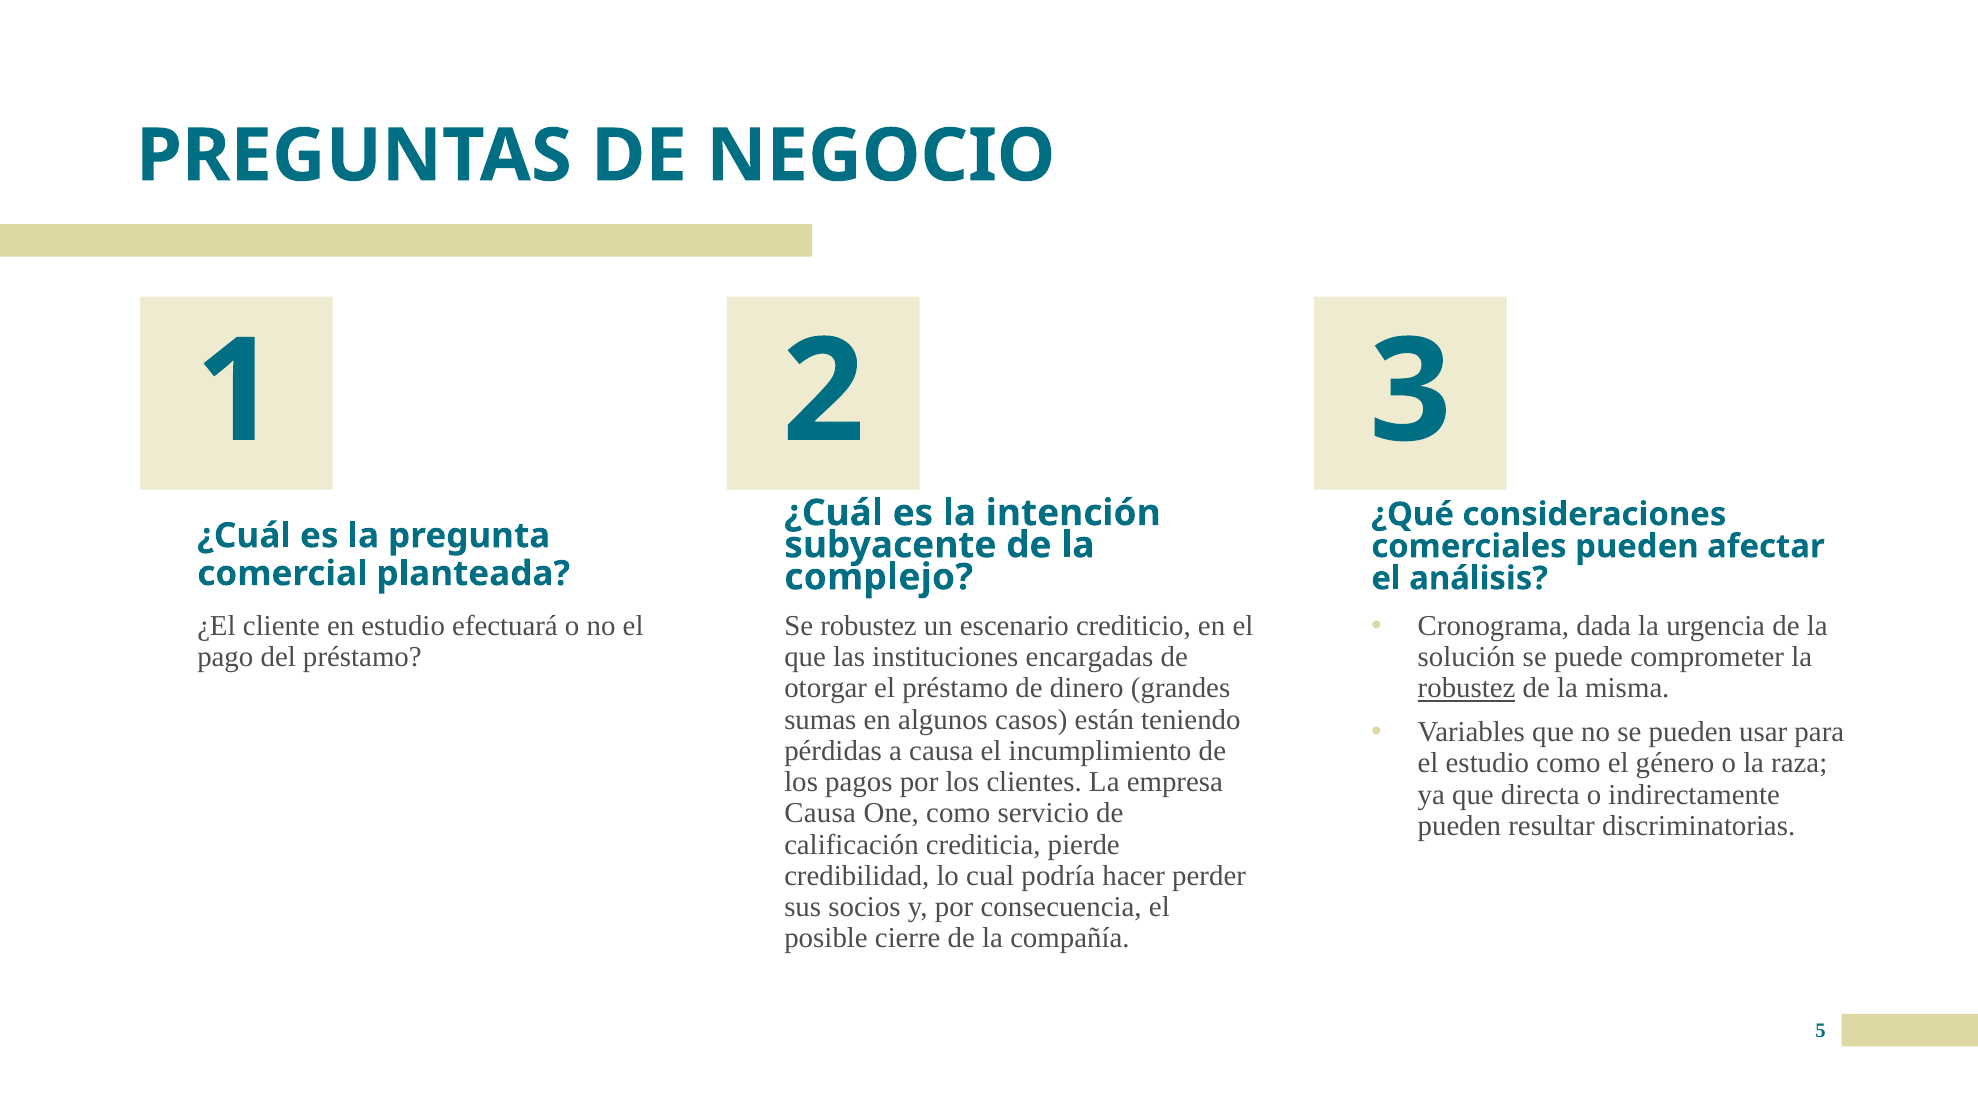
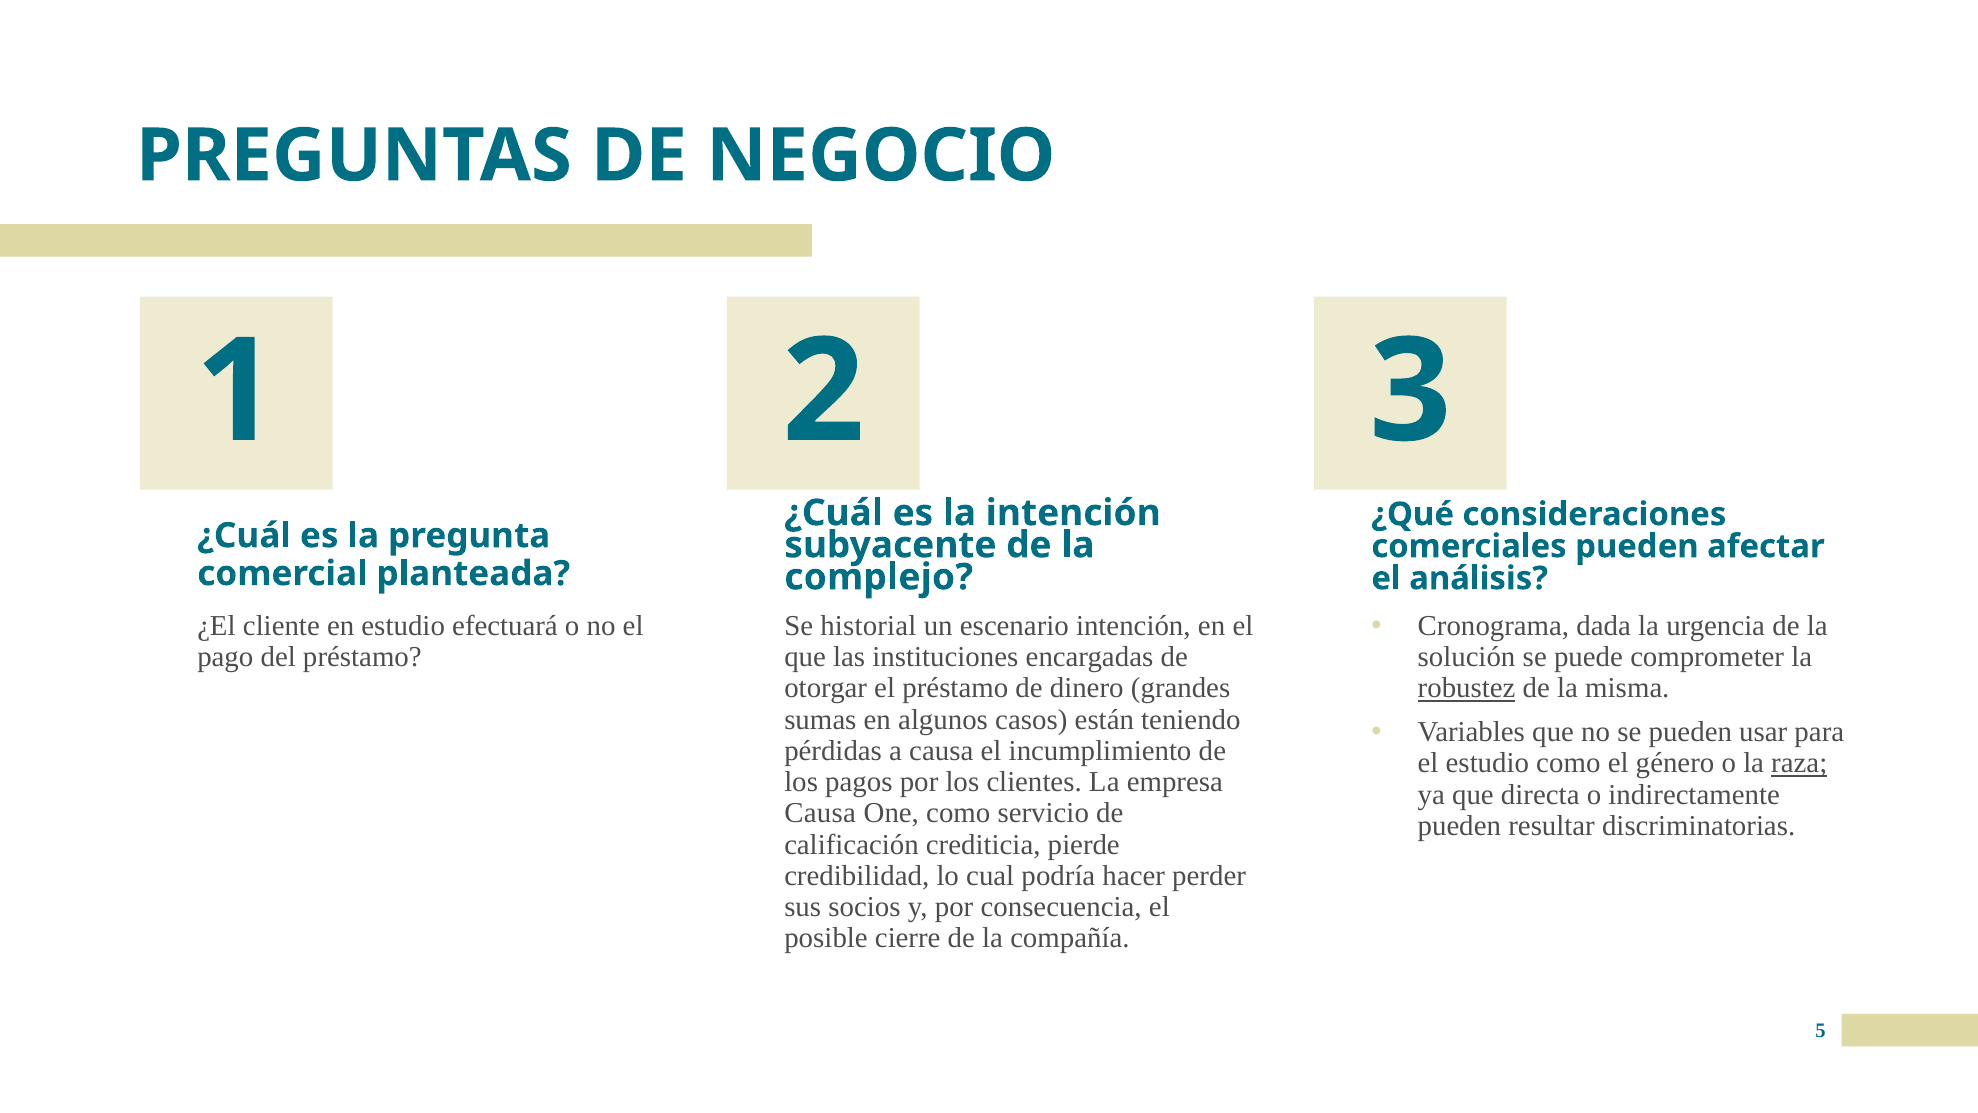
Se robustez: robustez -> historial (868, 626)
escenario crediticio: crediticio -> intención (1133, 626)
raza underline: none -> present (1799, 763)
